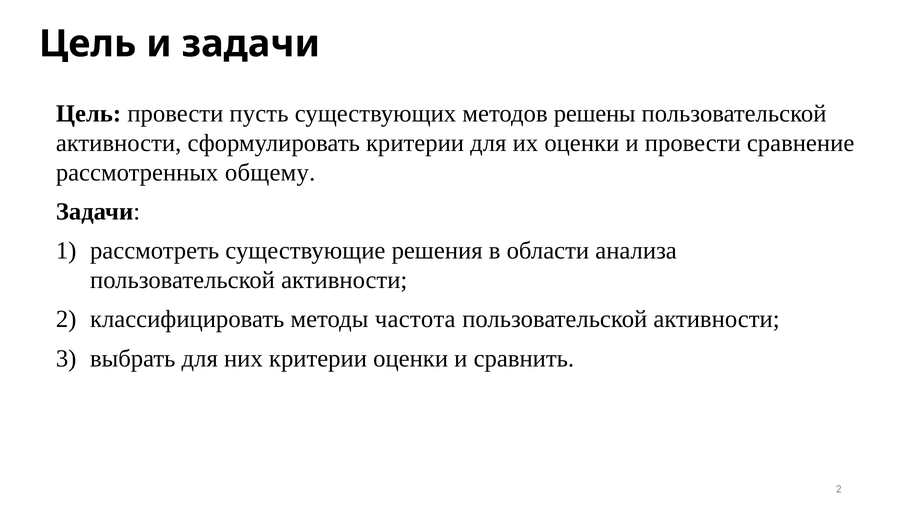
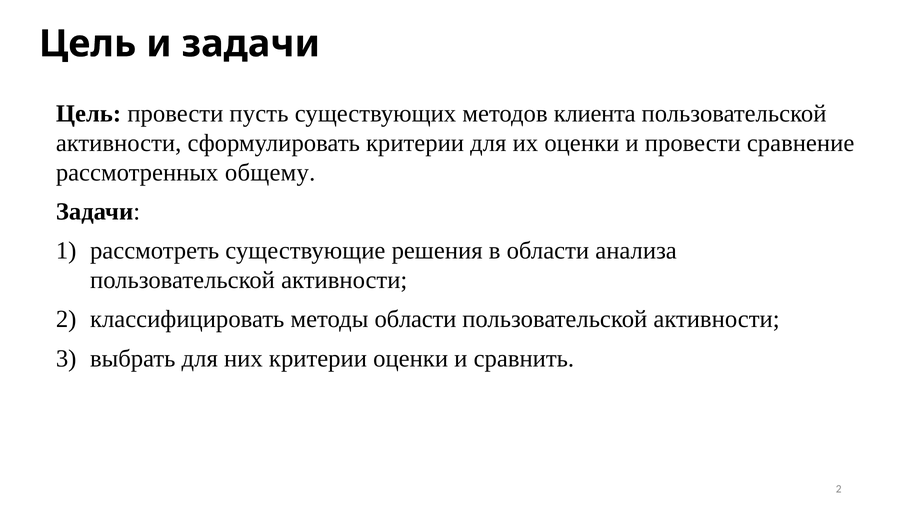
решены: решены -> клиента (595, 114)
методы частота: частота -> области (415, 320)
